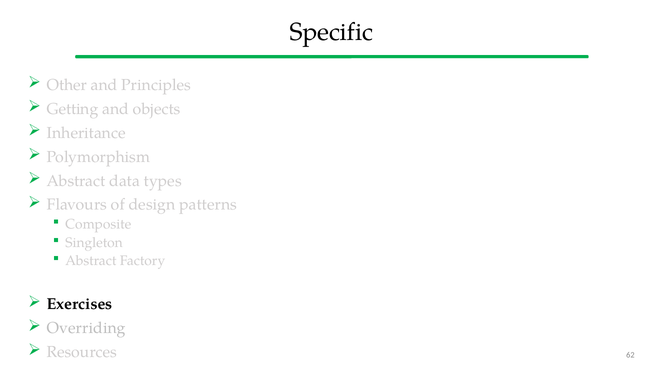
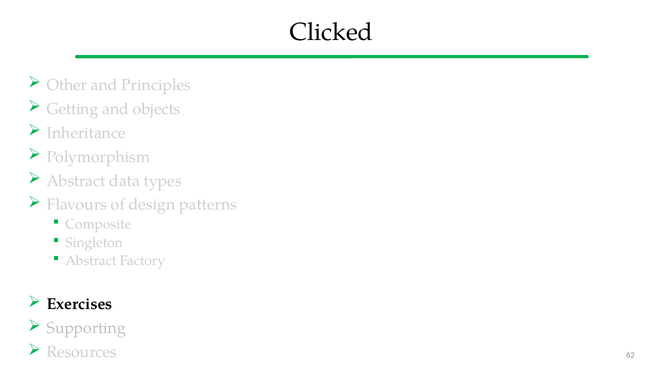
Specific: Specific -> Clicked (331, 32)
Overriding: Overriding -> Supporting (86, 328)
